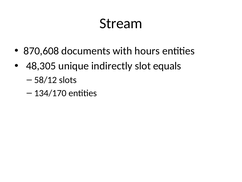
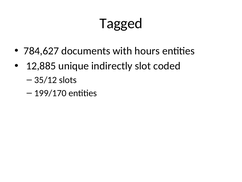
Stream: Stream -> Tagged (121, 23)
870,608: 870,608 -> 784,627 (41, 51)
48,305: 48,305 -> 12,885 (41, 66)
equals: equals -> coded (167, 66)
58/12: 58/12 -> 35/12 (46, 80)
134/170: 134/170 -> 199/170 (50, 93)
